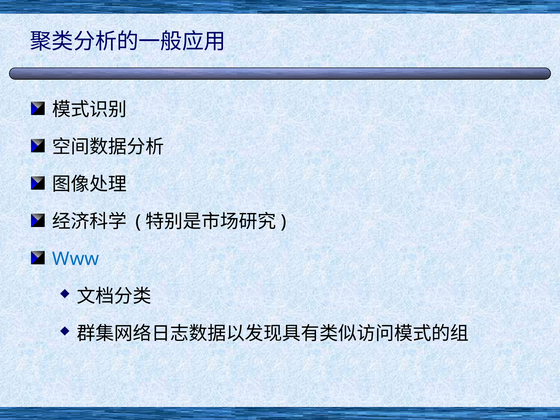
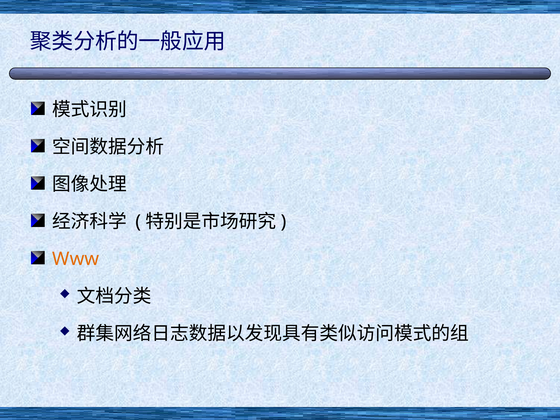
Www colour: blue -> orange (76, 259)
